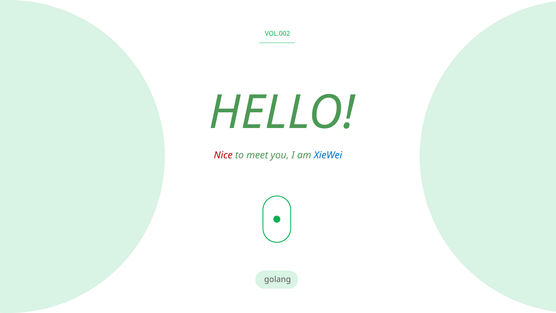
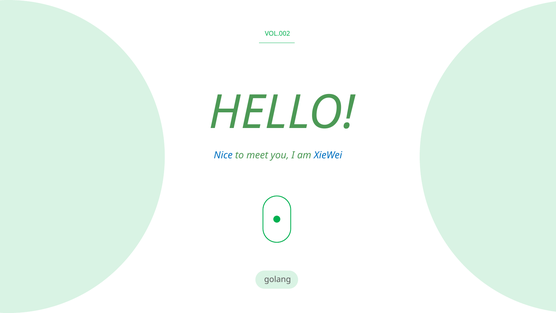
Nice colour: red -> blue (223, 155)
